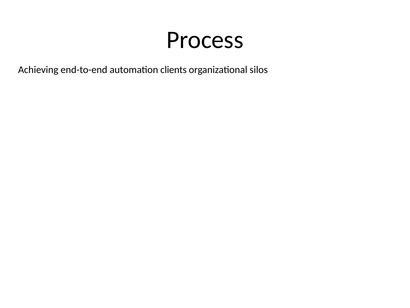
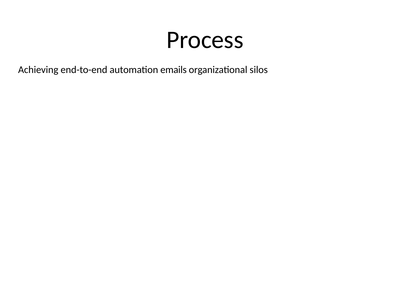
clients: clients -> emails (174, 70)
